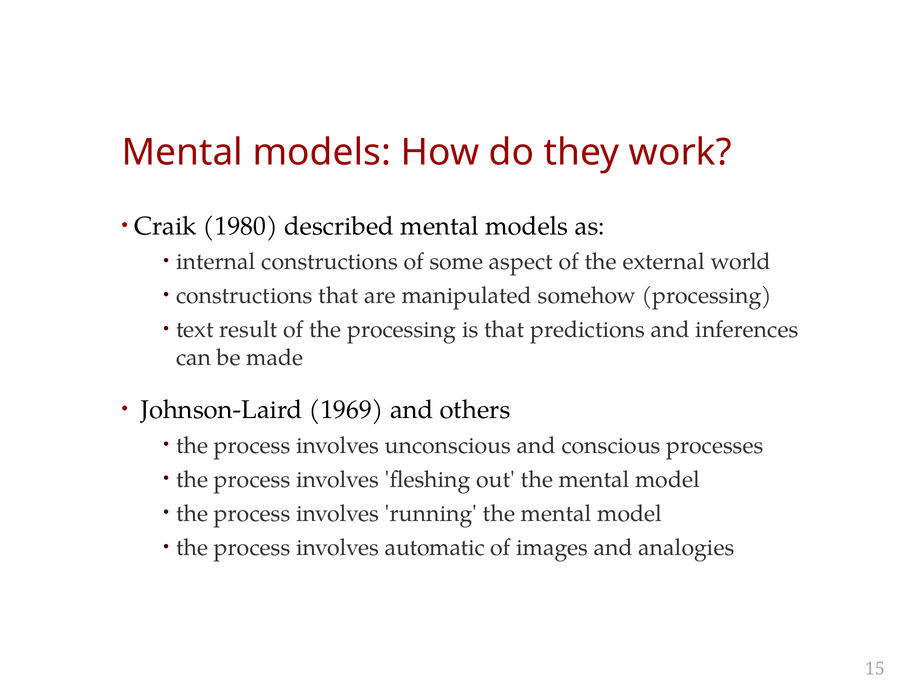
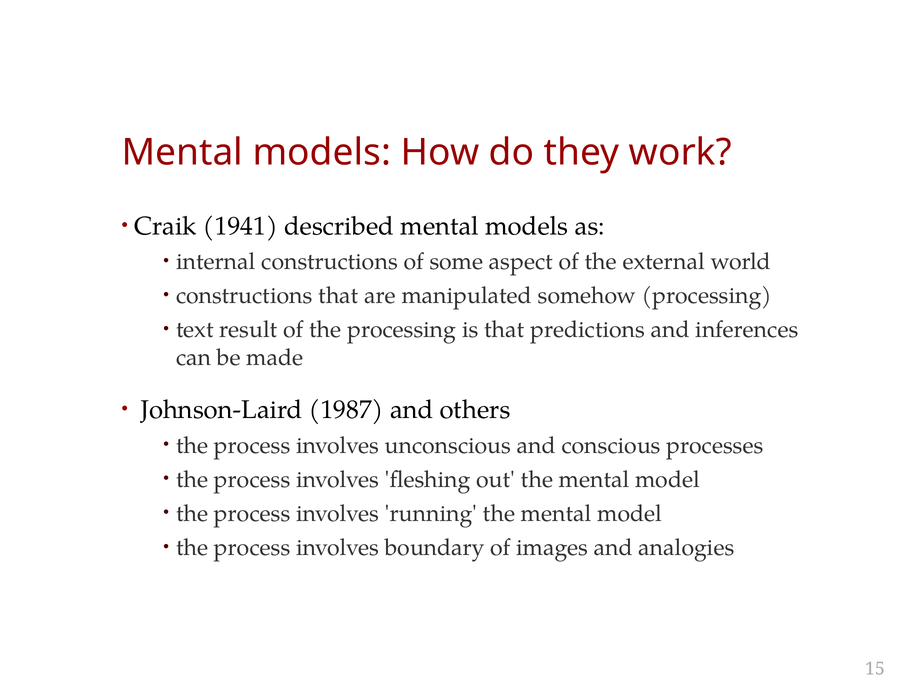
1980: 1980 -> 1941 (240, 226)
1969: 1969 -> 1987 (346, 410)
automatic: automatic -> boundary (435, 547)
